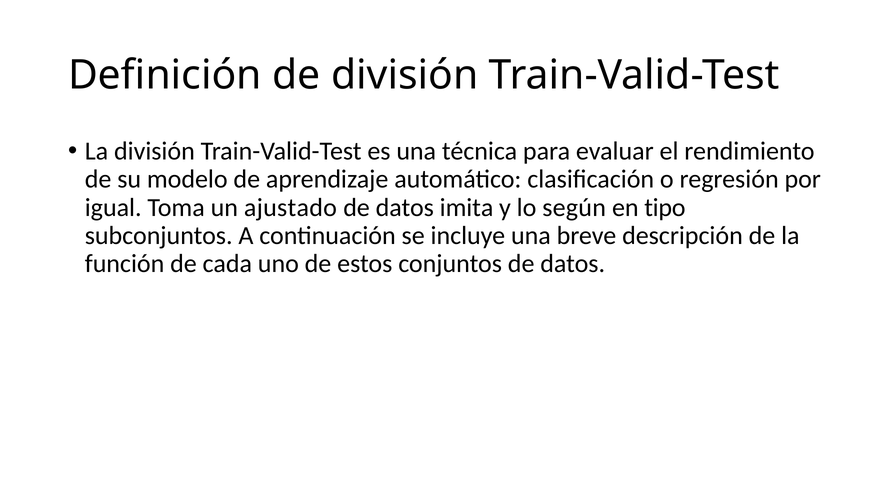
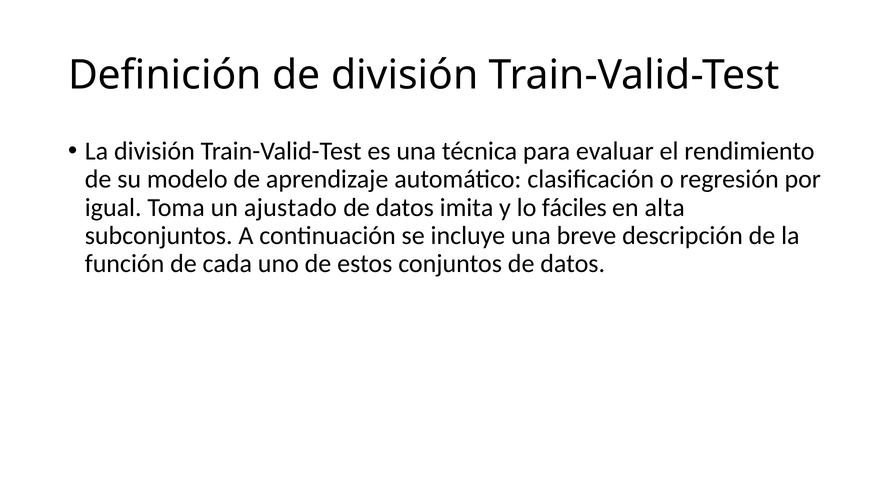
según: según -> fáciles (574, 207)
tipo: tipo -> alta (665, 207)
